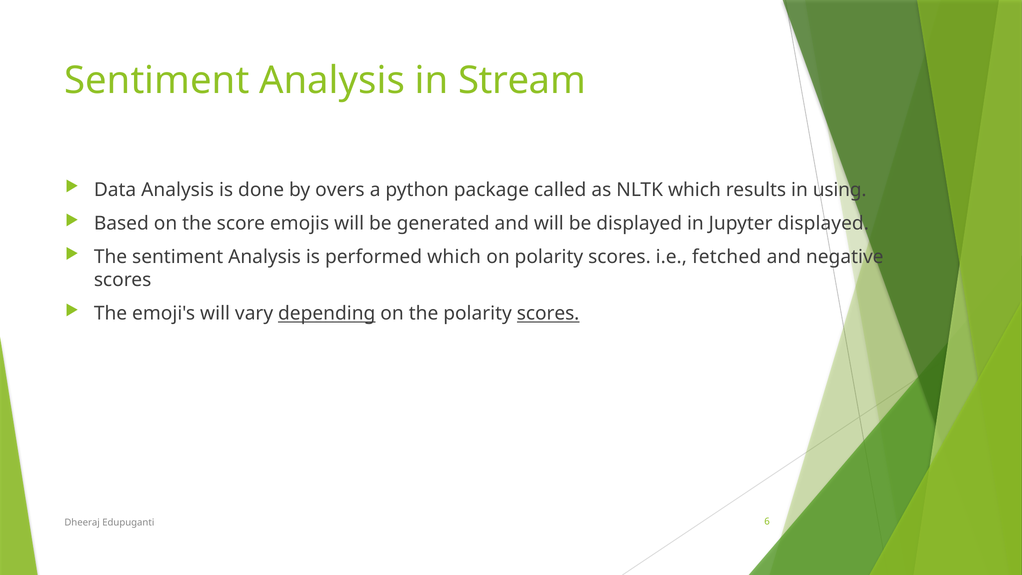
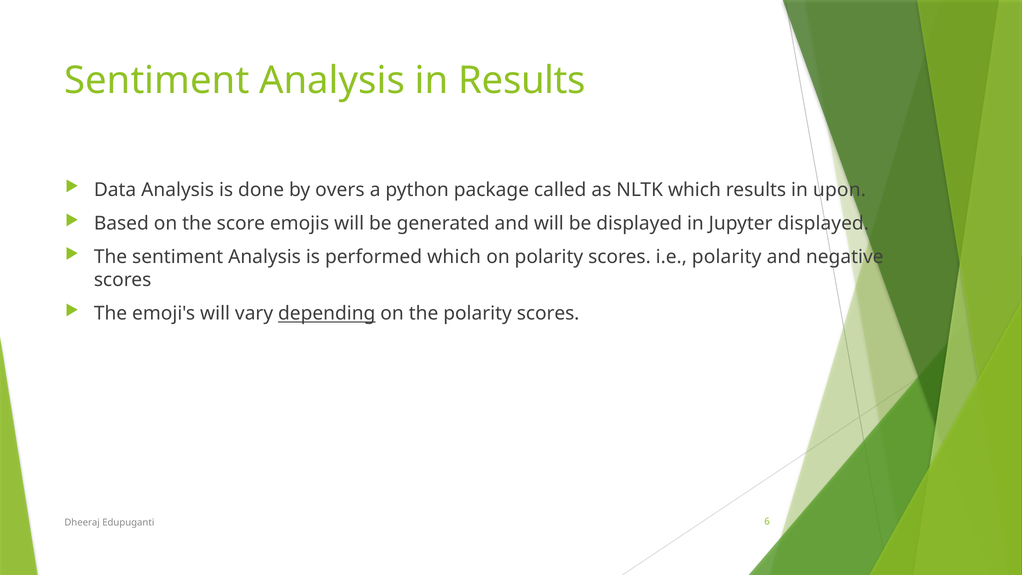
in Stream: Stream -> Results (522, 81)
using: using -> upon (839, 190)
i.e fetched: fetched -> polarity (727, 257)
scores underline: present -> none (548, 314)
